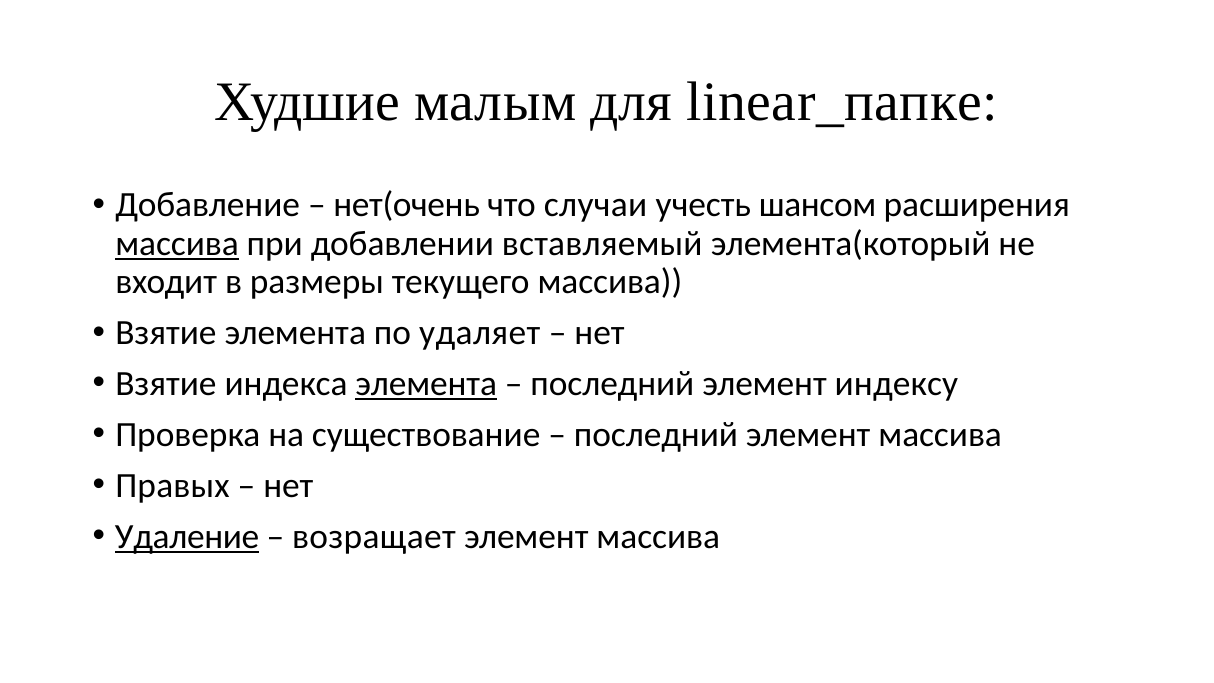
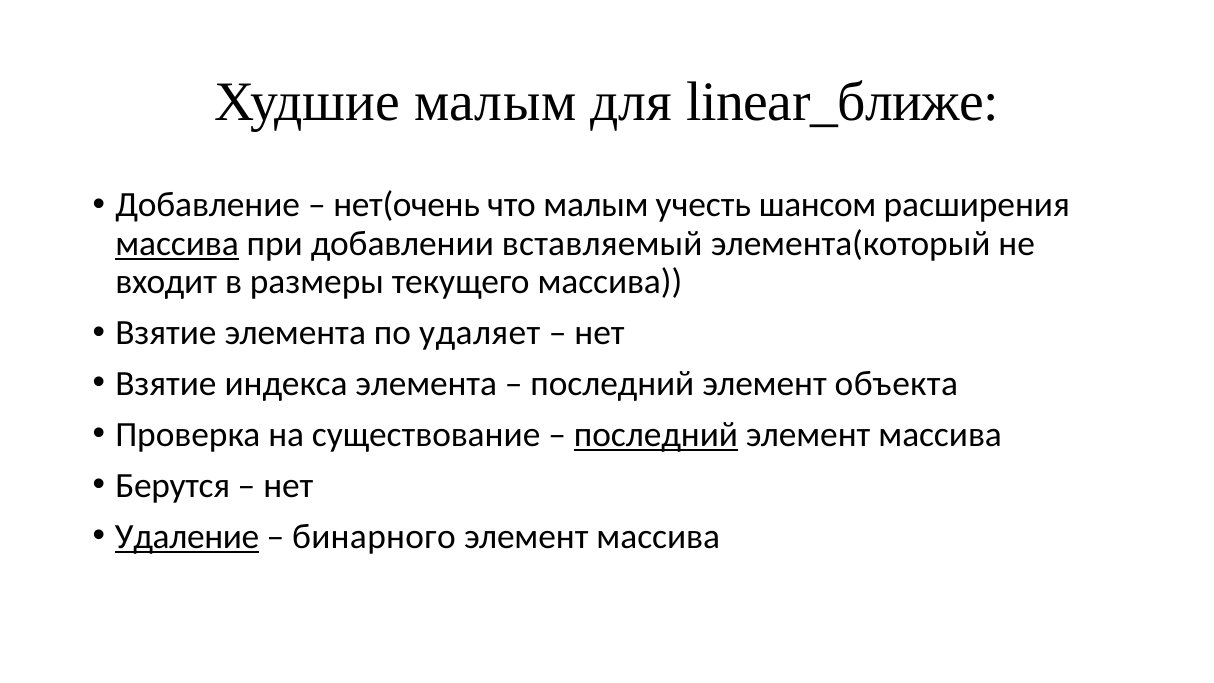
linear_папке: linear_папке -> linear_ближе (843, 102)
что случаи: случаи -> малым (596, 205)
элемента underline: present -> none (426, 384)
индексу: индексу -> объекта (896, 384)
последний underline: none -> present (656, 434)
Правых: Правых -> Берутся (173, 485)
возращает: возращает -> бинарного (374, 536)
